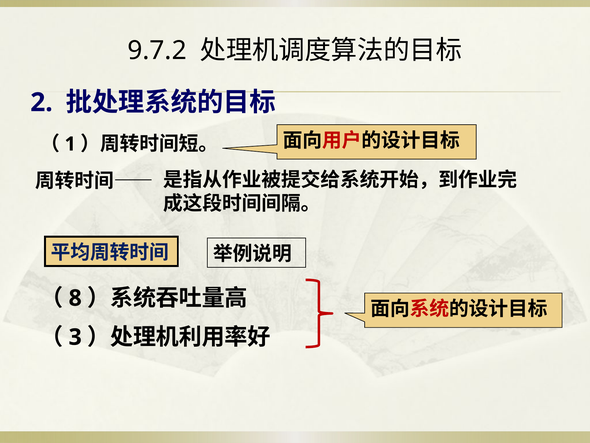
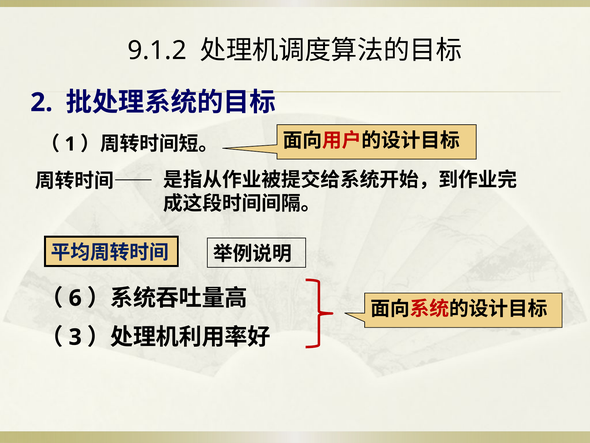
9.7.2: 9.7.2 -> 9.1.2 (157, 50)
8: 8 -> 6 (75, 298)
